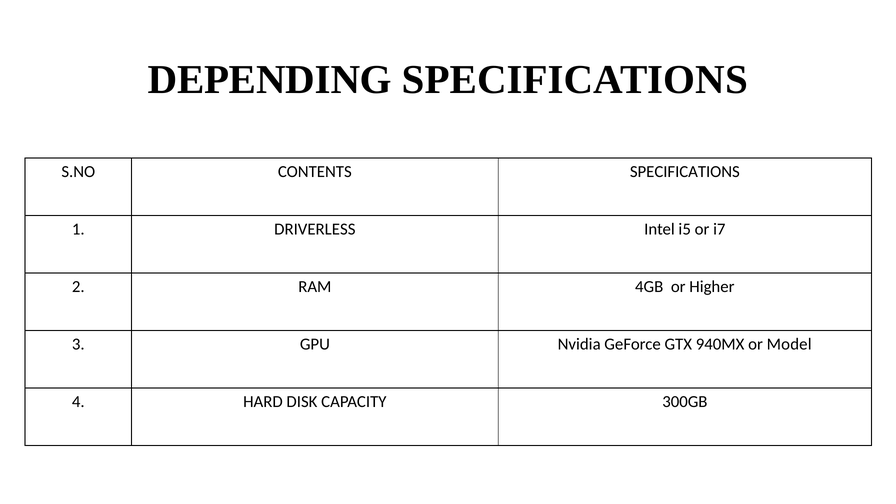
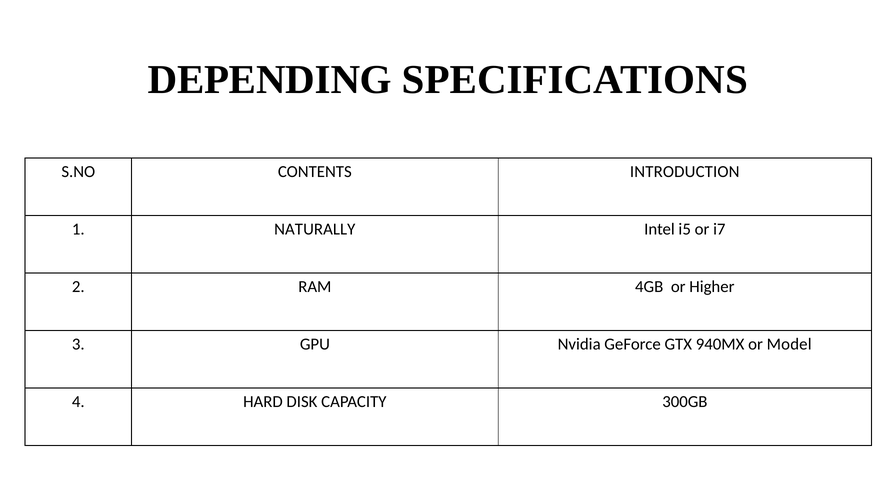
CONTENTS SPECIFICATIONS: SPECIFICATIONS -> INTRODUCTION (685, 172)
DRIVERLESS: DRIVERLESS -> NATURALLY (315, 229)
